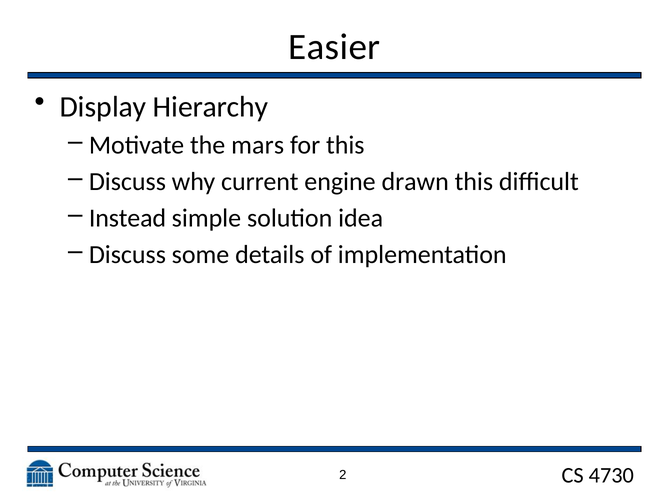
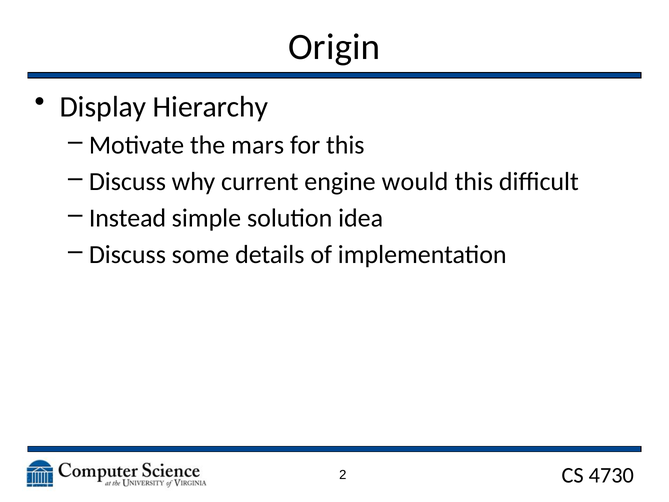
Easier: Easier -> Origin (334, 47)
drawn: drawn -> would (415, 182)
